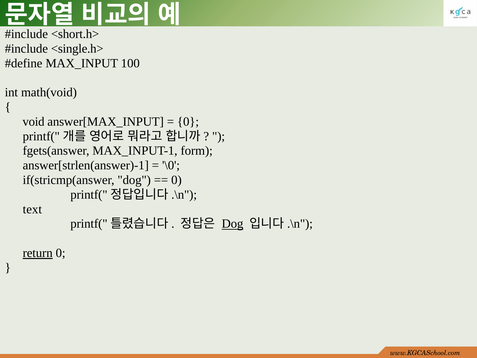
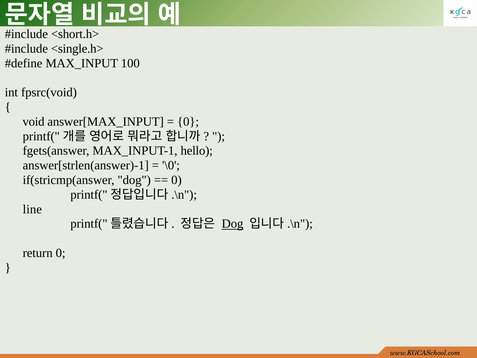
math(void: math(void -> fpsrc(void (49, 92)
form: form -> hello (197, 151)
text: text -> line (32, 209)
return underline: present -> none (38, 253)
